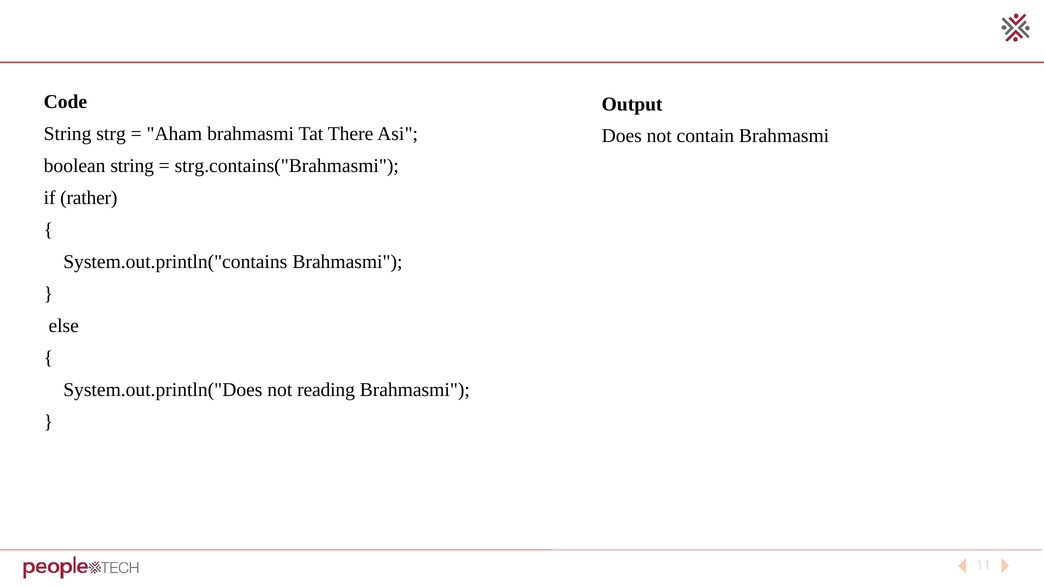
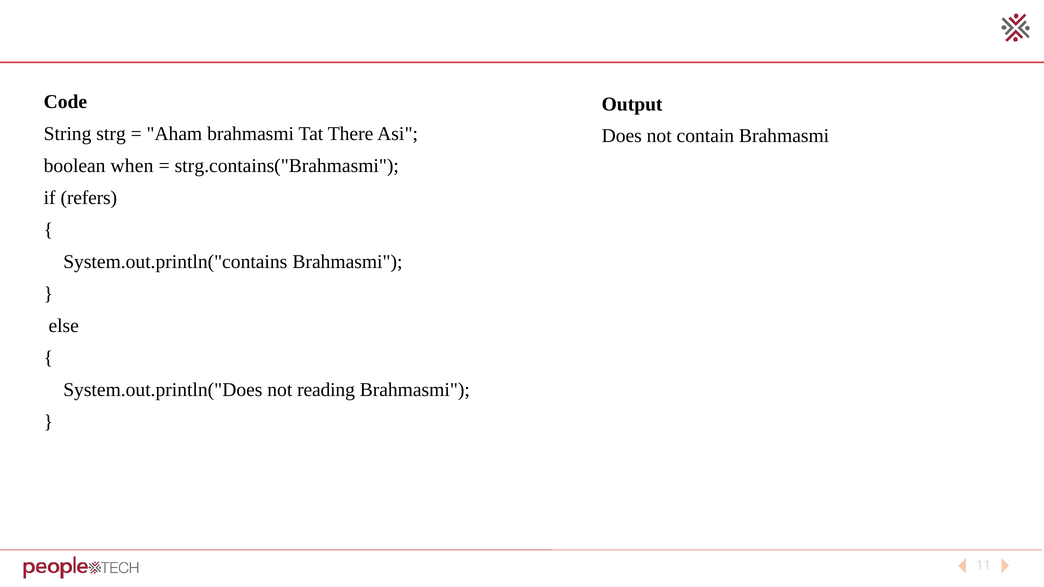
boolean string: string -> when (132, 166)
rather: rather -> refers (89, 198)
